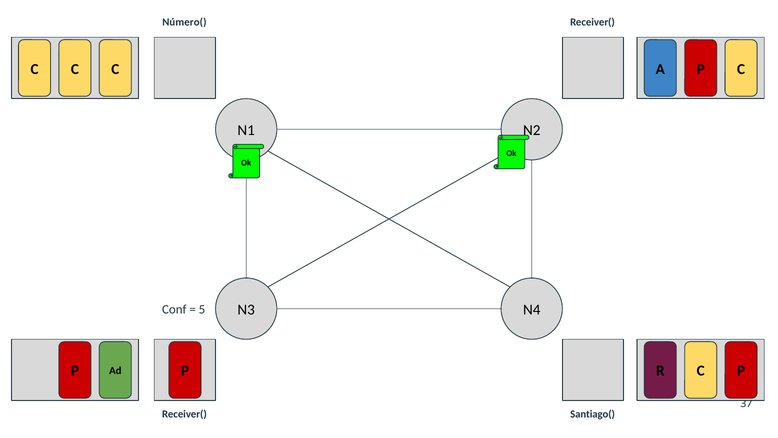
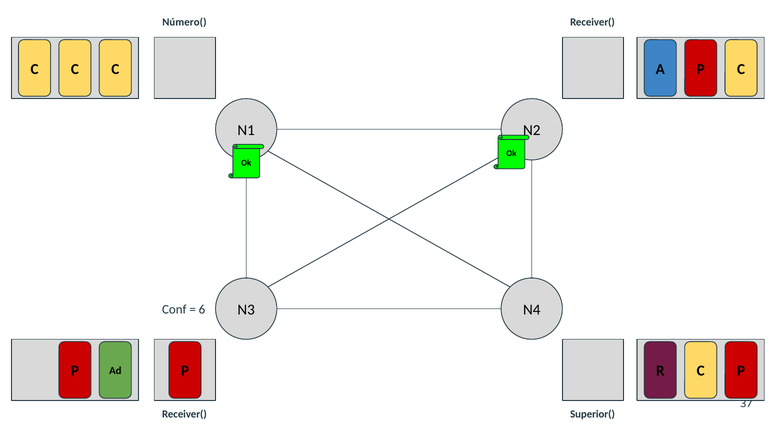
5: 5 -> 6 (202, 309)
Santiago(: Santiago( -> Superior( (593, 414)
